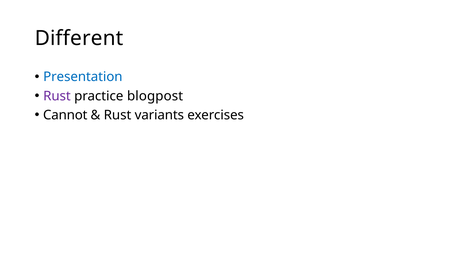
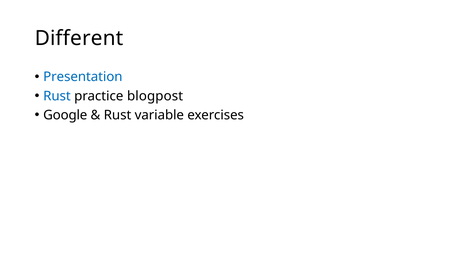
Rust colour: purple -> blue (57, 96)
Cannot: Cannot -> Google (65, 115)
variants: variants -> variable (159, 115)
